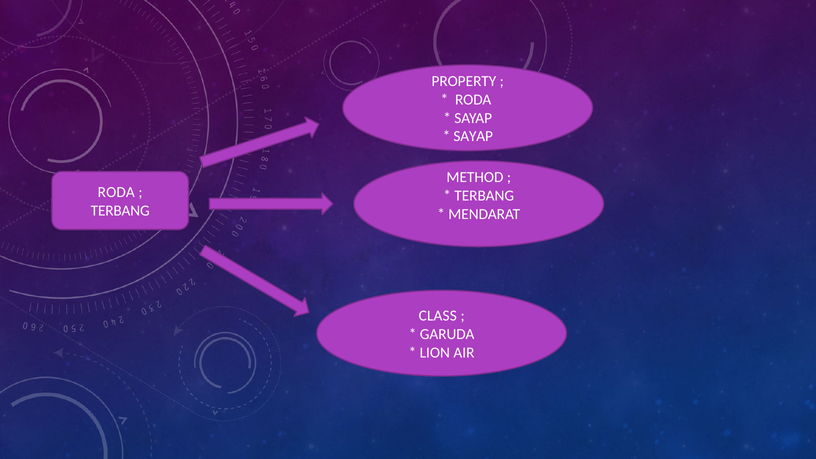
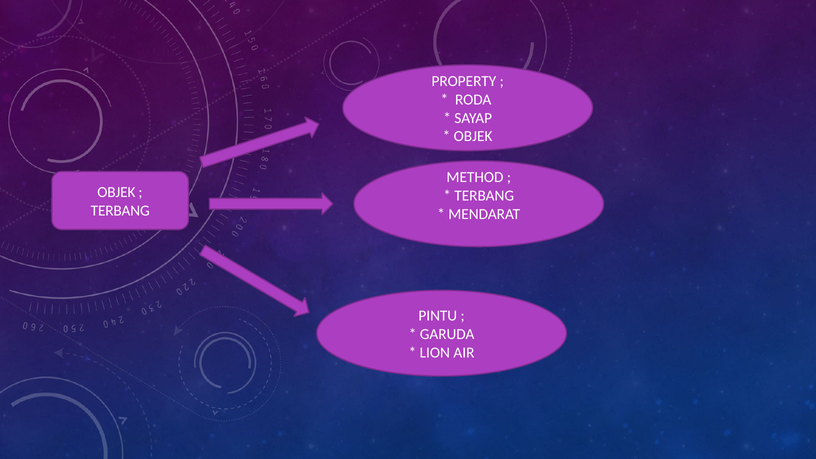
SAYAP: SAYAP -> OBJEK (473, 136)
RODA: RODA -> OBJEK (116, 192)
CLASS: CLASS -> PINTU (438, 316)
